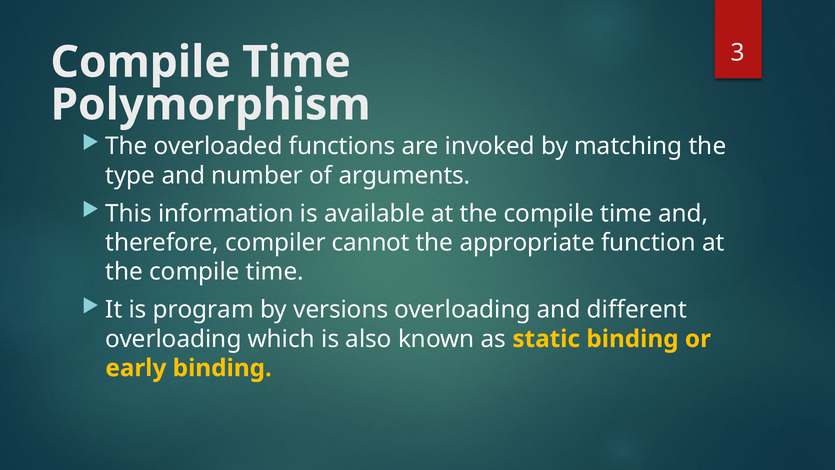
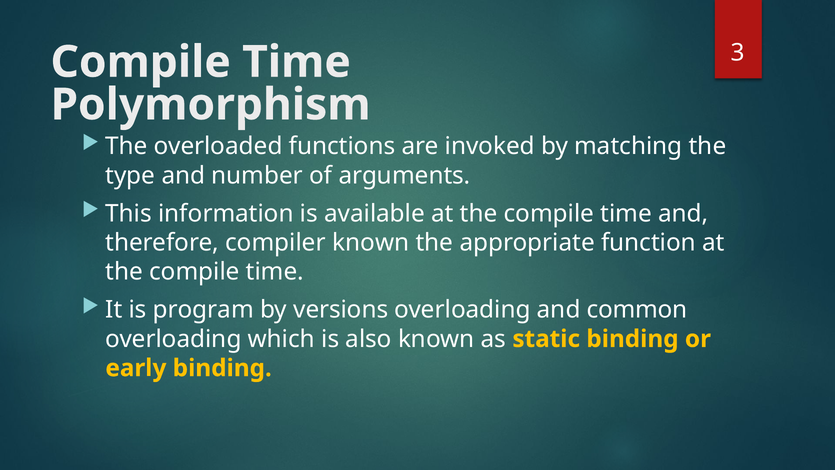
compiler cannot: cannot -> known (371, 243)
different: different -> common (637, 310)
